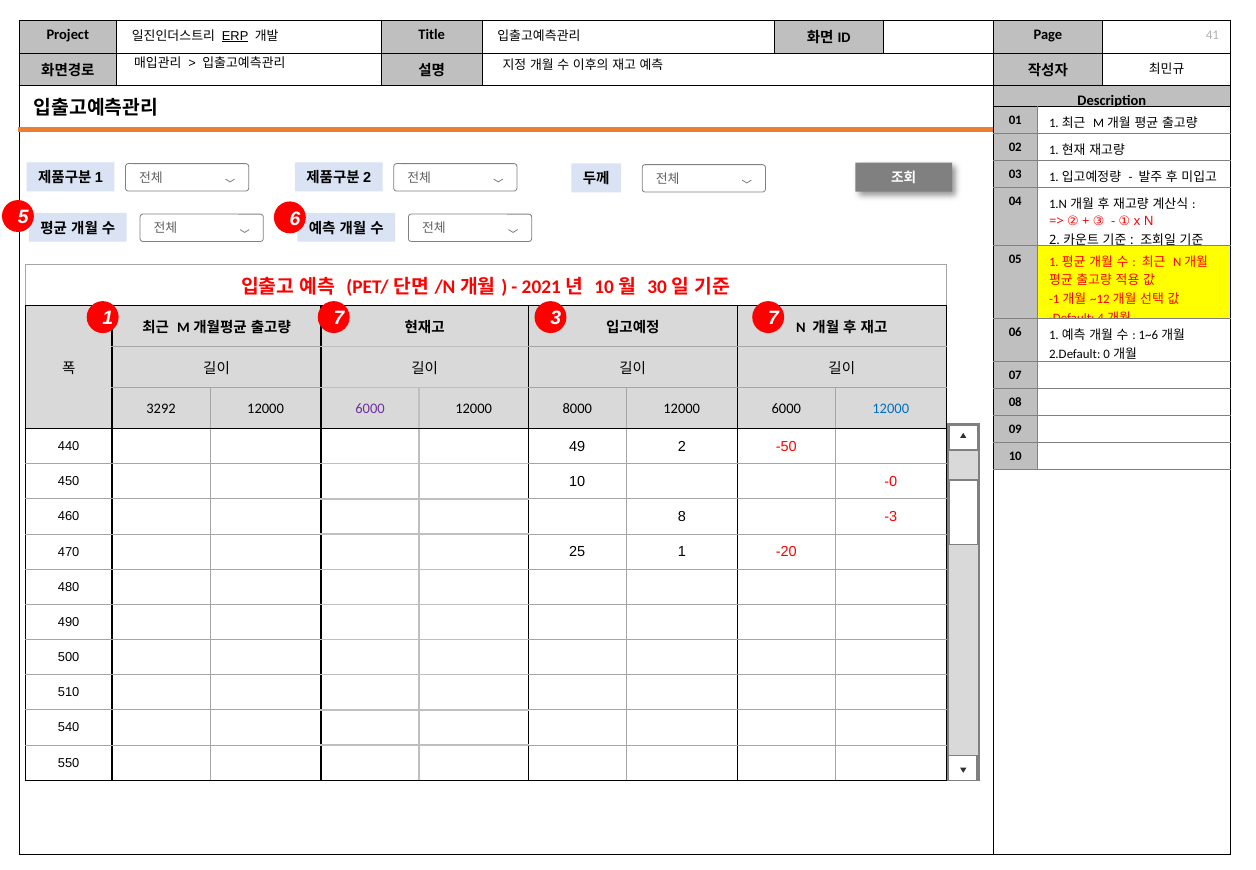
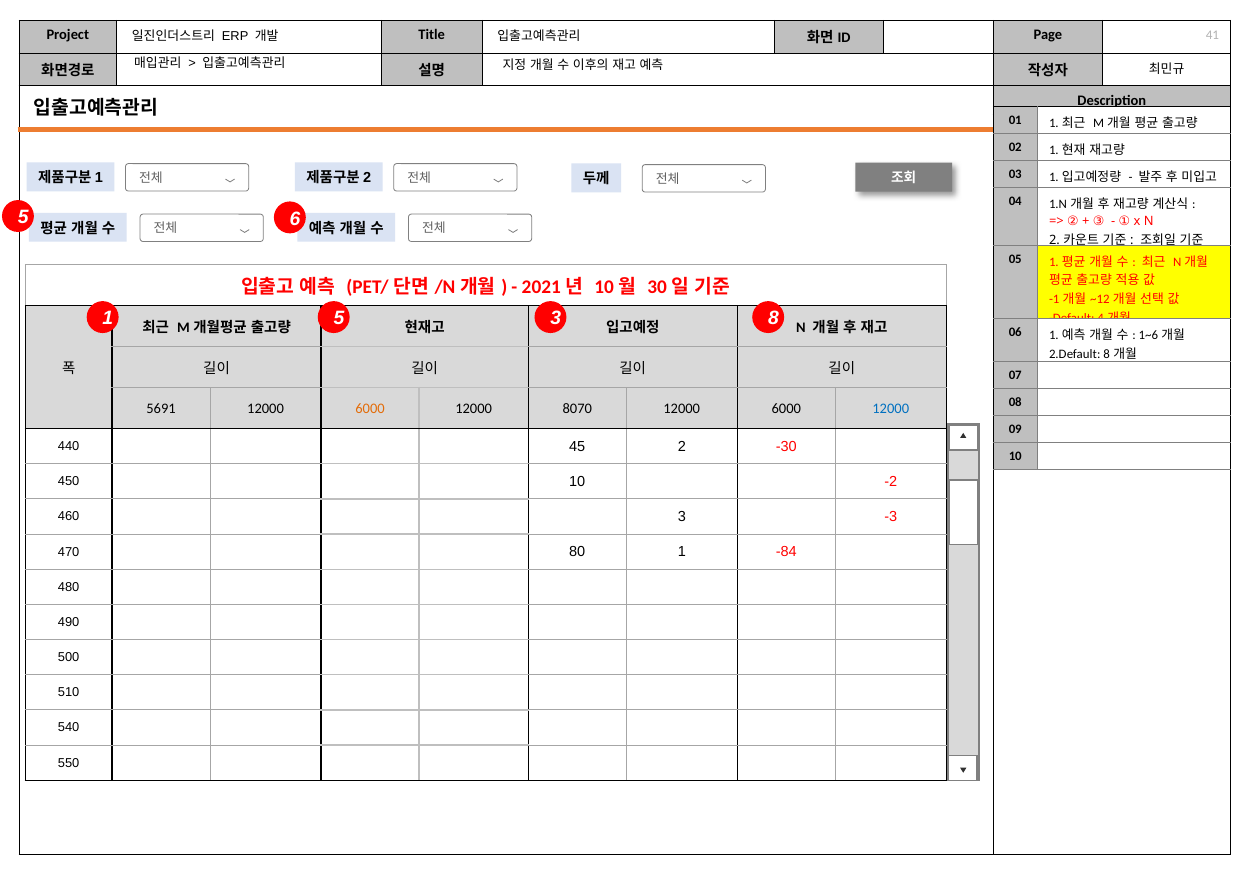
ERP underline: present -> none (235, 36)
1 7: 7 -> 5 (339, 318)
3 7: 7 -> 8 (773, 318)
2.Default 0: 0 -> 8 (1107, 354)
3292: 3292 -> 5691 (161, 408)
6000 colour: purple -> orange (370, 408)
8000: 8000 -> 8070 (577, 408)
49: 49 -> 45 (577, 446)
-50: -50 -> -30 (786, 446)
-0: -0 -> -2 (891, 481)
460 8: 8 -> 3 (682, 516)
25: 25 -> 80 (577, 552)
-20: -20 -> -84 (786, 552)
